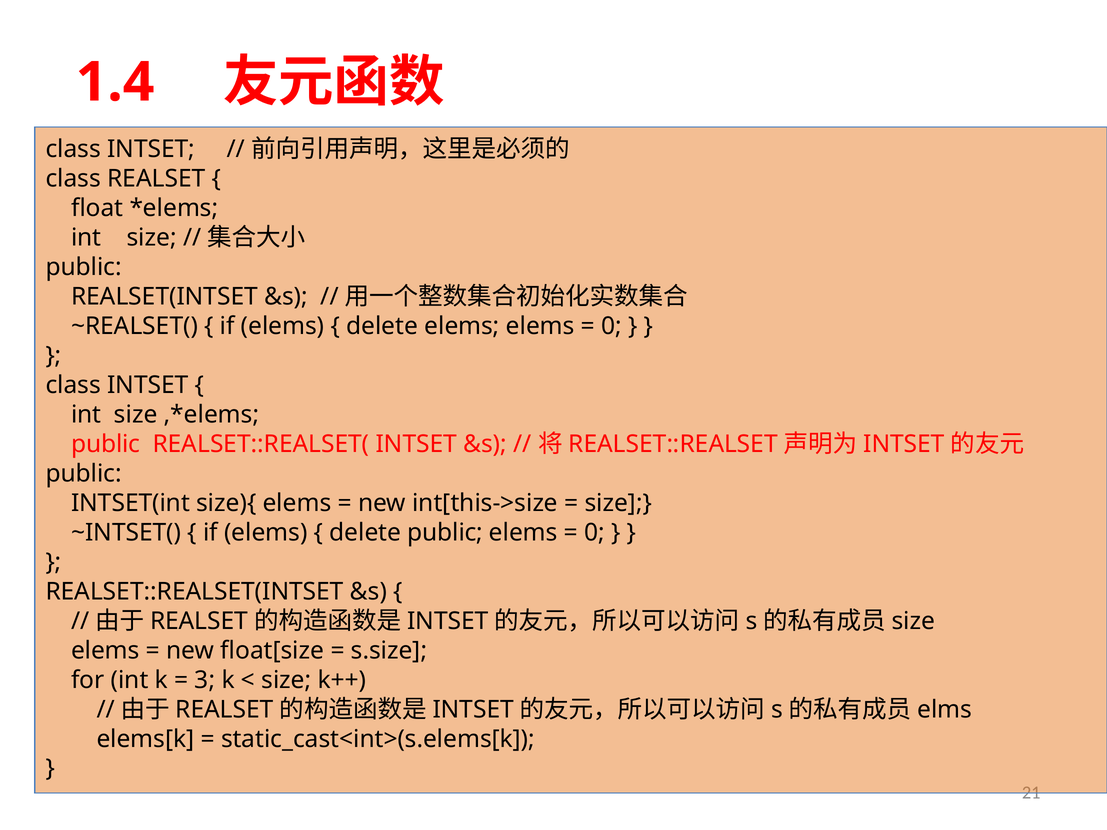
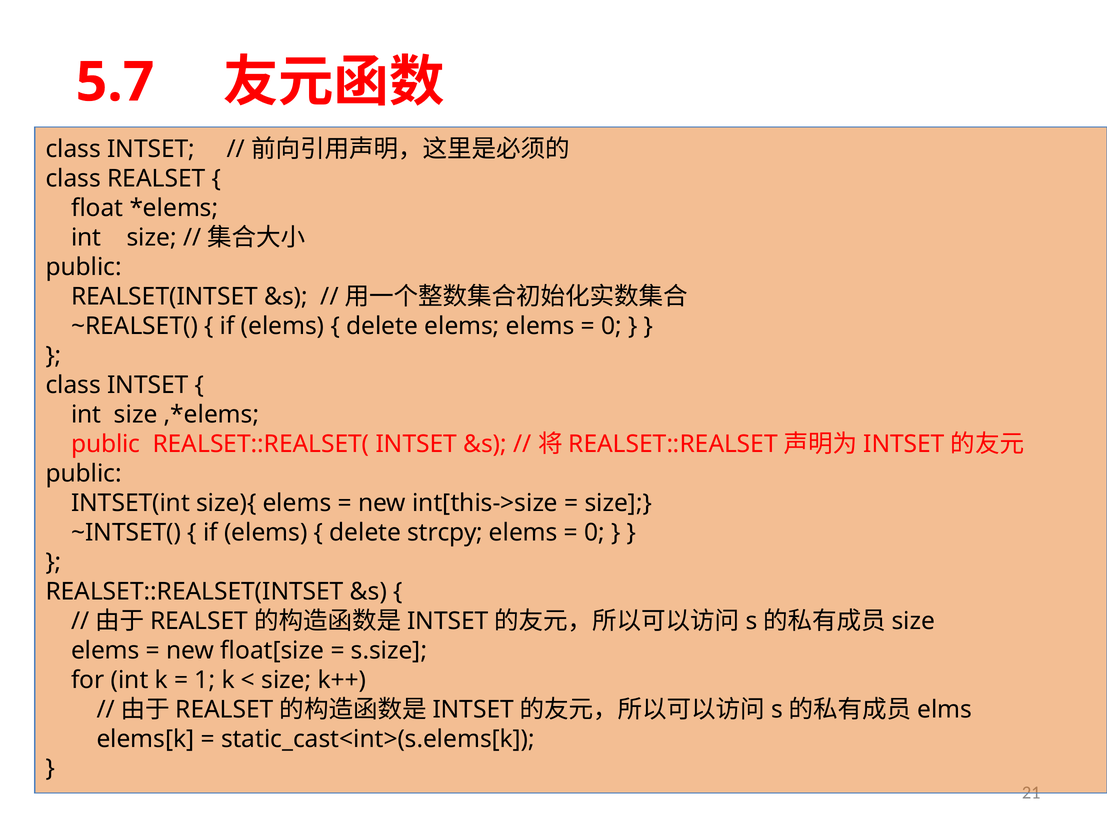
1.4: 1.4 -> 5.7 (115, 82)
delete public: public -> strcpy (445, 533)
3: 3 -> 1 (205, 680)
